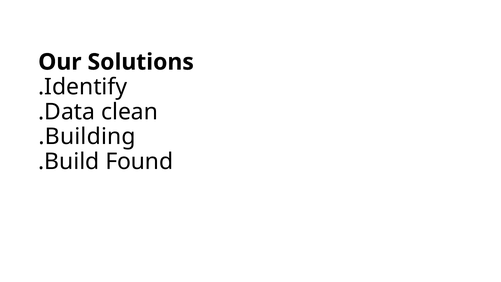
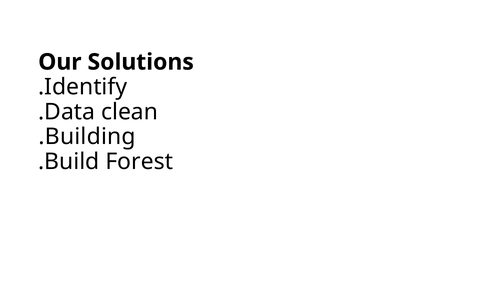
Found: Found -> Forest (139, 161)
